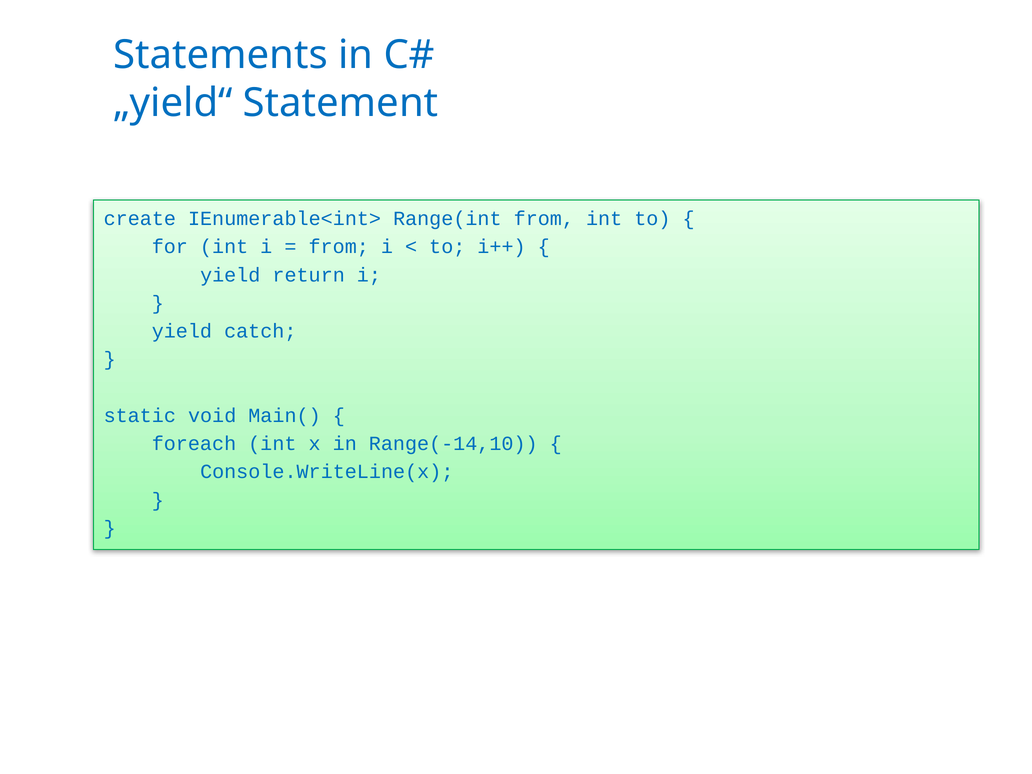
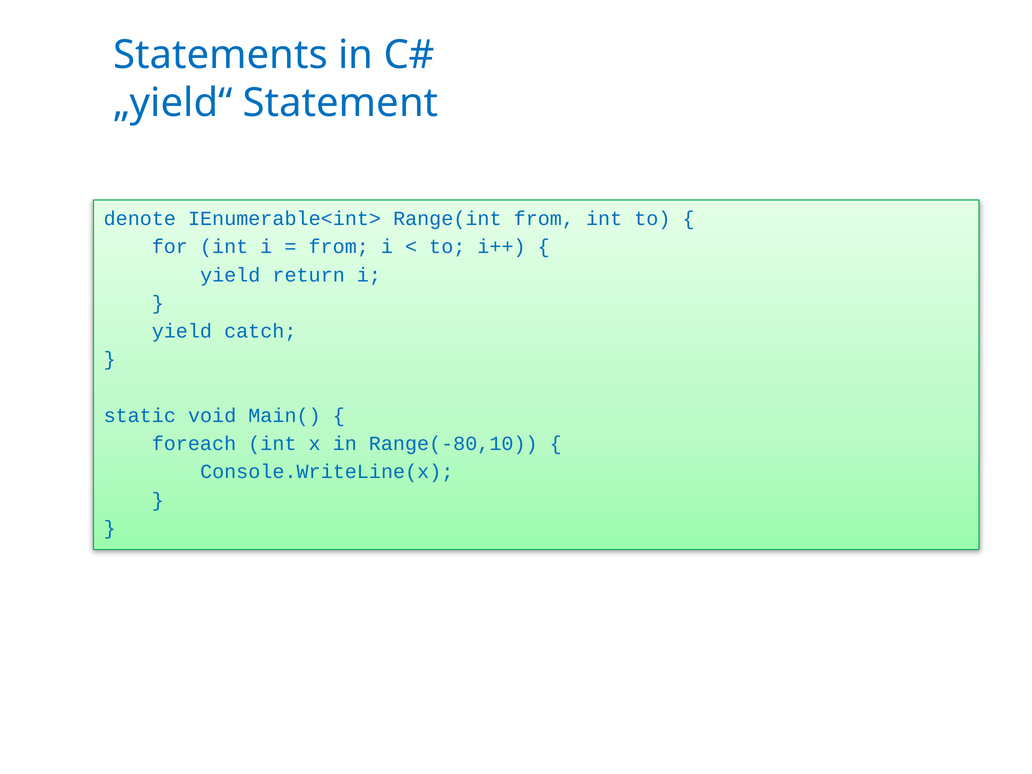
create: create -> denote (140, 219)
Range(-14,10: Range(-14,10 -> Range(-80,10 (453, 444)
